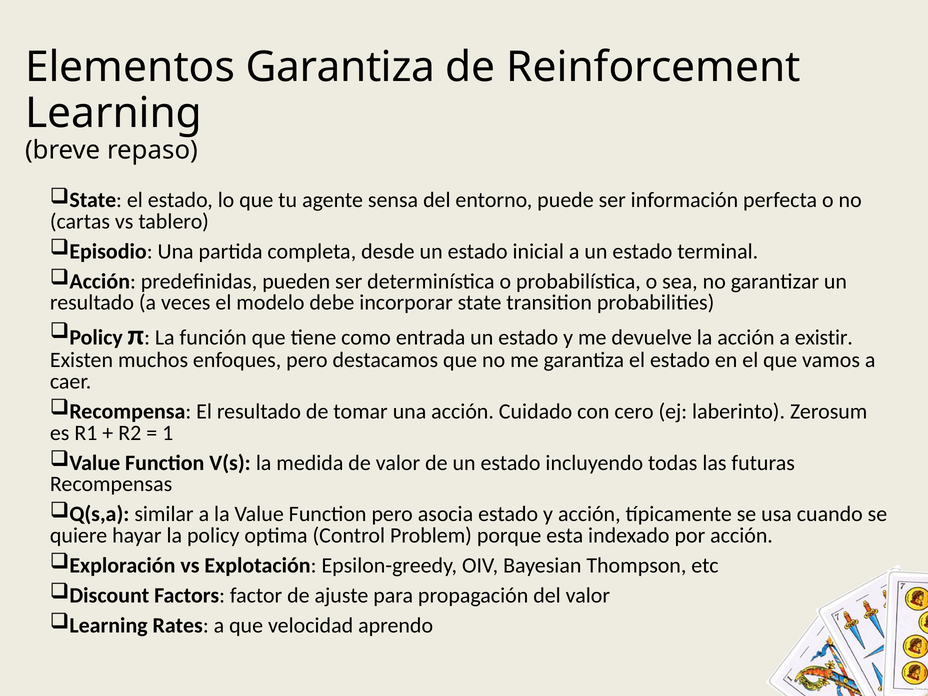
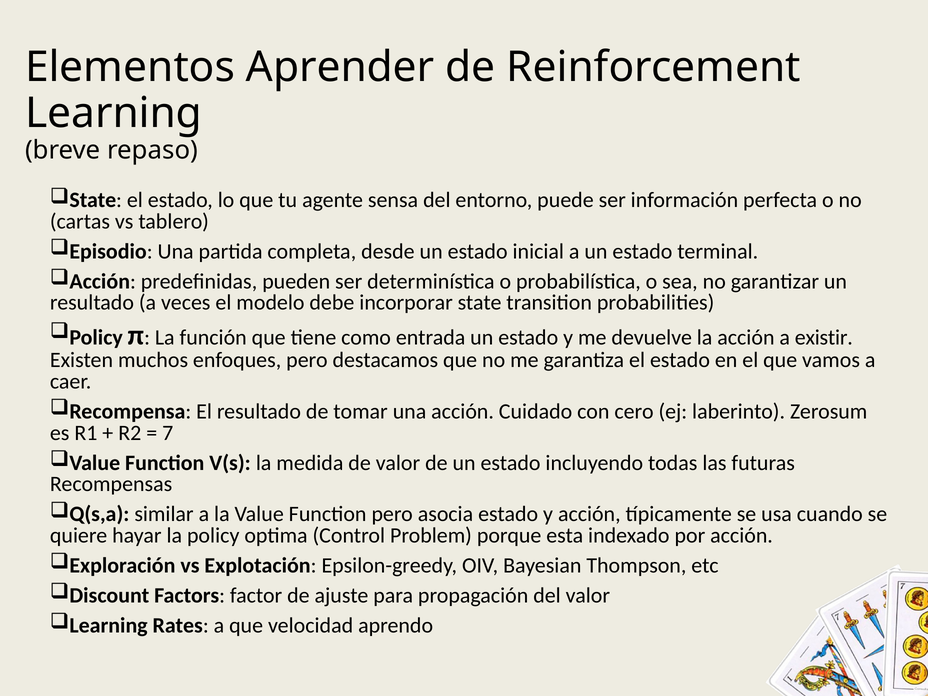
Elementos Garantiza: Garantiza -> Aprender (340, 67)
1: 1 -> 7 (168, 433)
